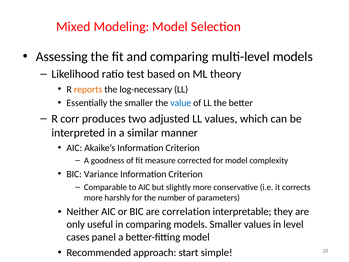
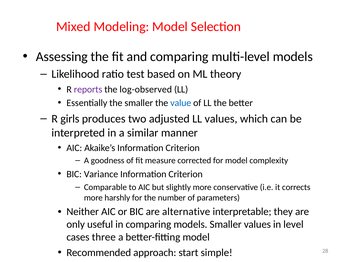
reports colour: orange -> purple (88, 89)
log-necessary: log-necessary -> log-observed (146, 89)
corr: corr -> girls (70, 119)
correlation: correlation -> alternative (186, 212)
panel: panel -> three (104, 237)
